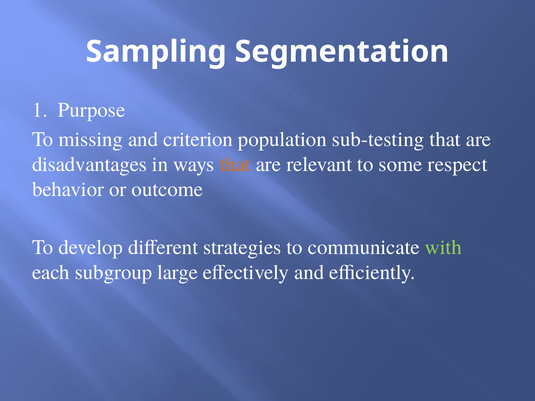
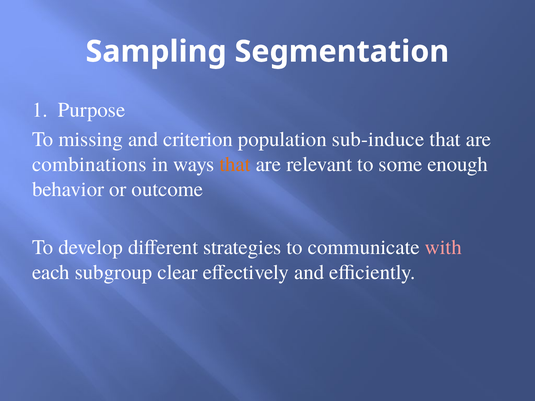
sub-testing: sub-testing -> sub-induce (378, 139)
disadvantages: disadvantages -> combinations (89, 164)
respect: respect -> enough (458, 164)
with colour: light green -> pink (443, 248)
large: large -> clear (178, 273)
